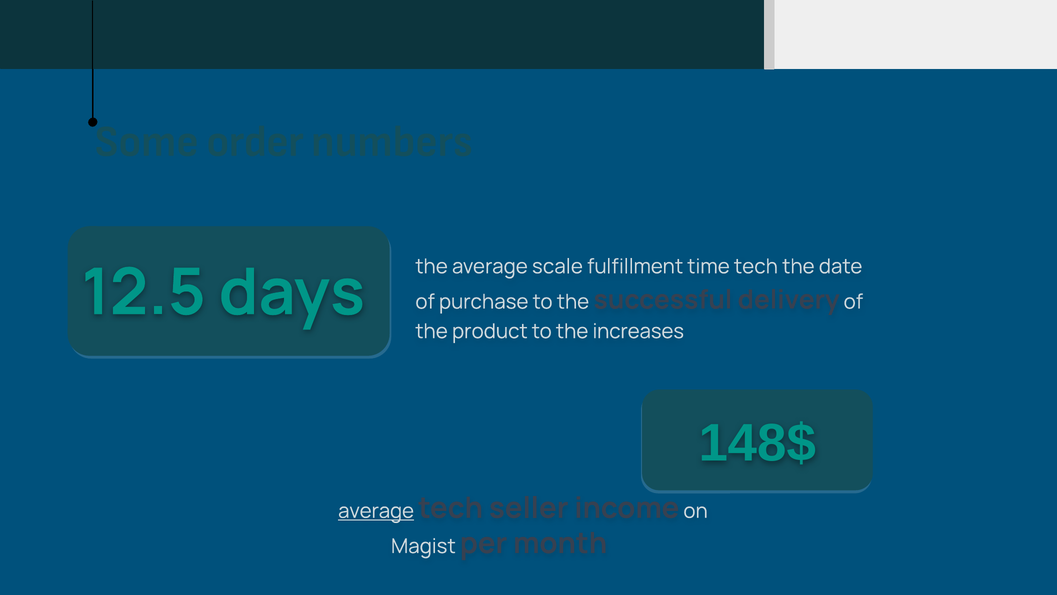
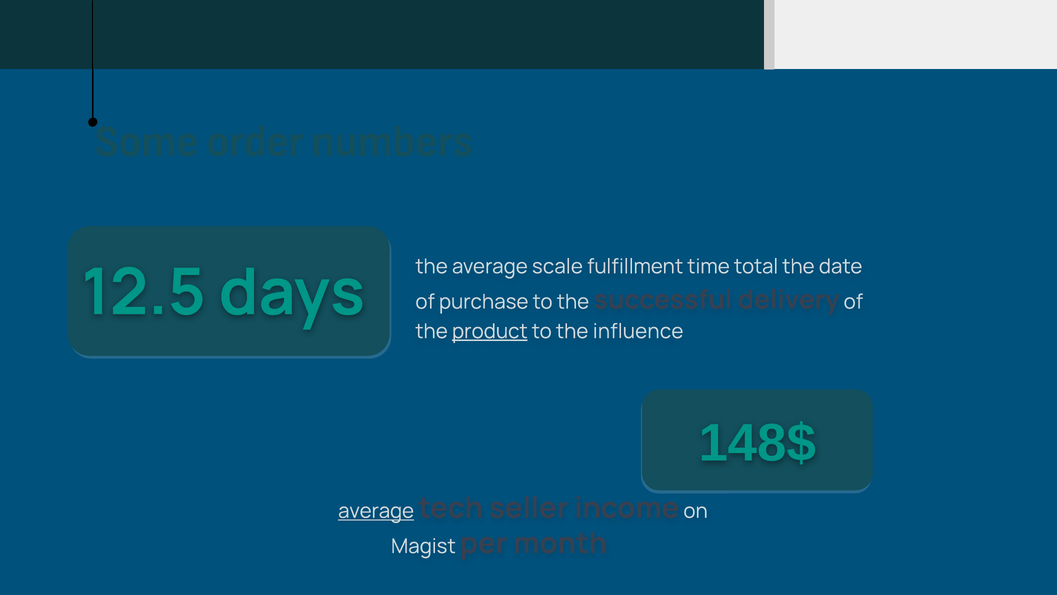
time tech: tech -> total (756, 266)
product underline: none -> present (490, 331)
increases: increases -> influence (638, 331)
